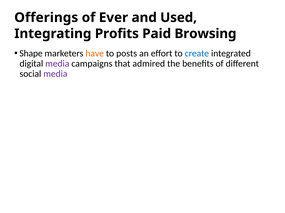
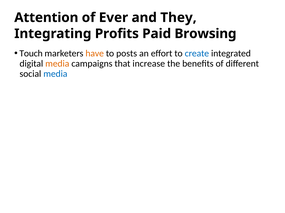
Offerings: Offerings -> Attention (46, 18)
Used: Used -> They (178, 18)
Shape: Shape -> Touch (31, 54)
media colour: purple -> orange (57, 64)
admired: admired -> increase (149, 64)
media colour: purple -> blue (55, 74)
